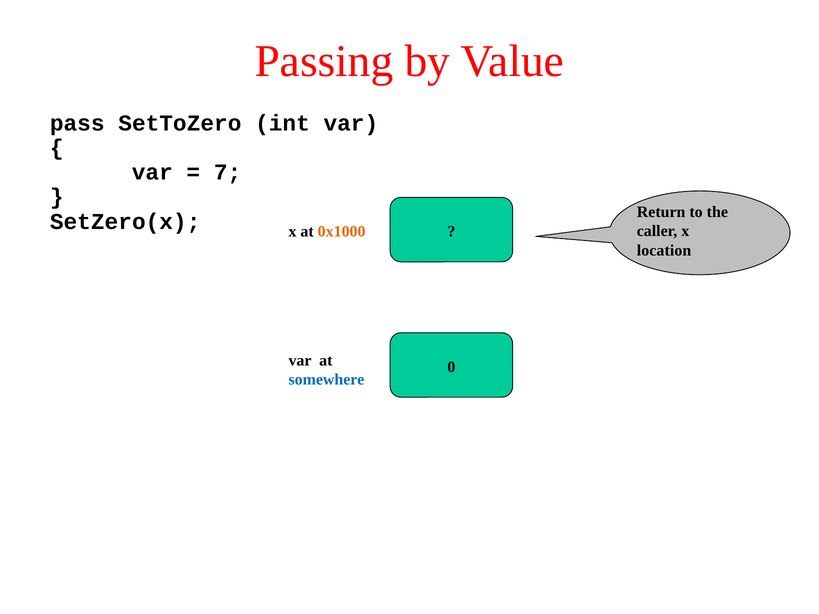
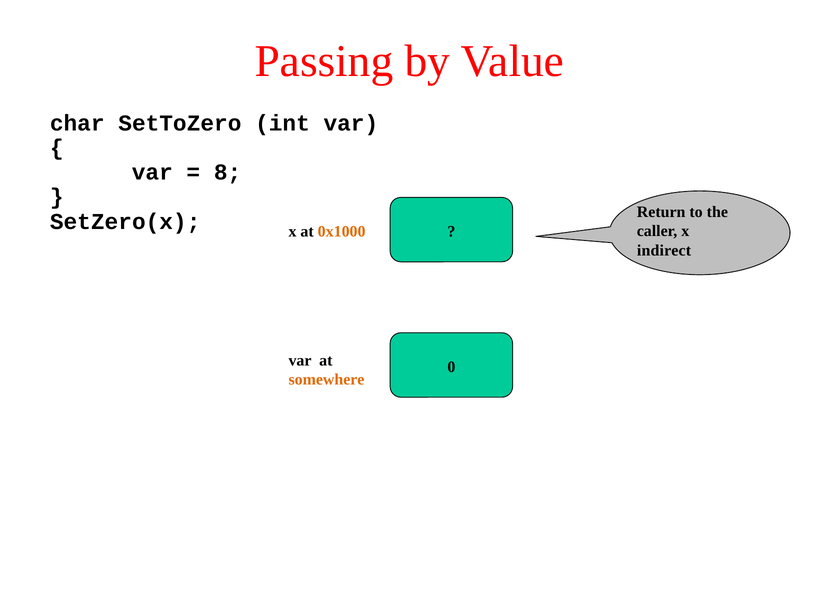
pass: pass -> char (77, 123)
7: 7 -> 8 (228, 172)
location: location -> indirect (664, 250)
somewhere colour: blue -> orange (326, 380)
